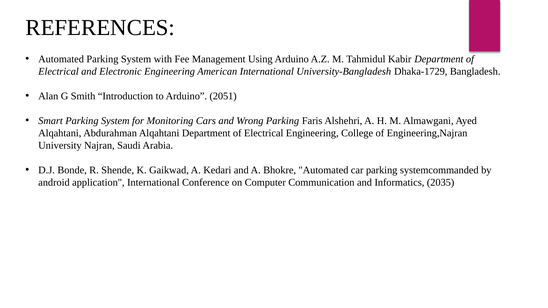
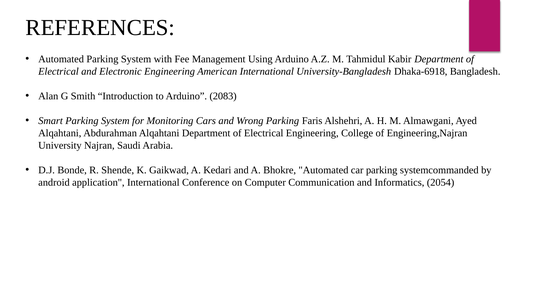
Dhaka-1729: Dhaka-1729 -> Dhaka-6918 (421, 71)
2051: 2051 -> 2083 (223, 96)
2035: 2035 -> 2054 (441, 182)
